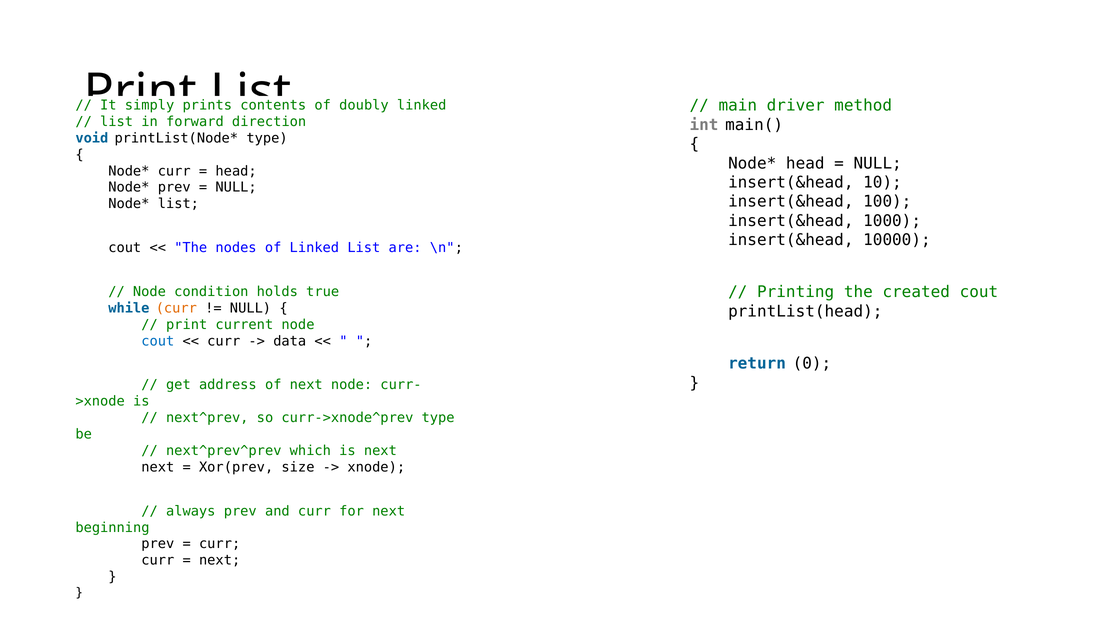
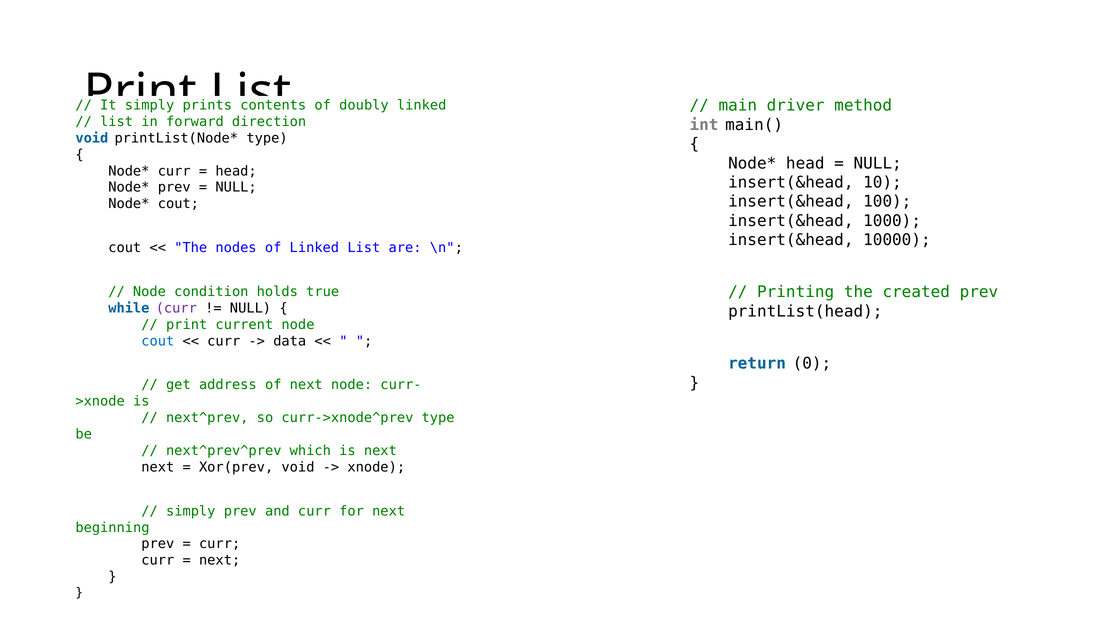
list: list -> cout (178, 204)
created cout: cout -> prev (979, 292)
curr colour: orange -> purple (176, 308)
Xor(prev size: size -> void (298, 467)
always: always -> simply (191, 511)
